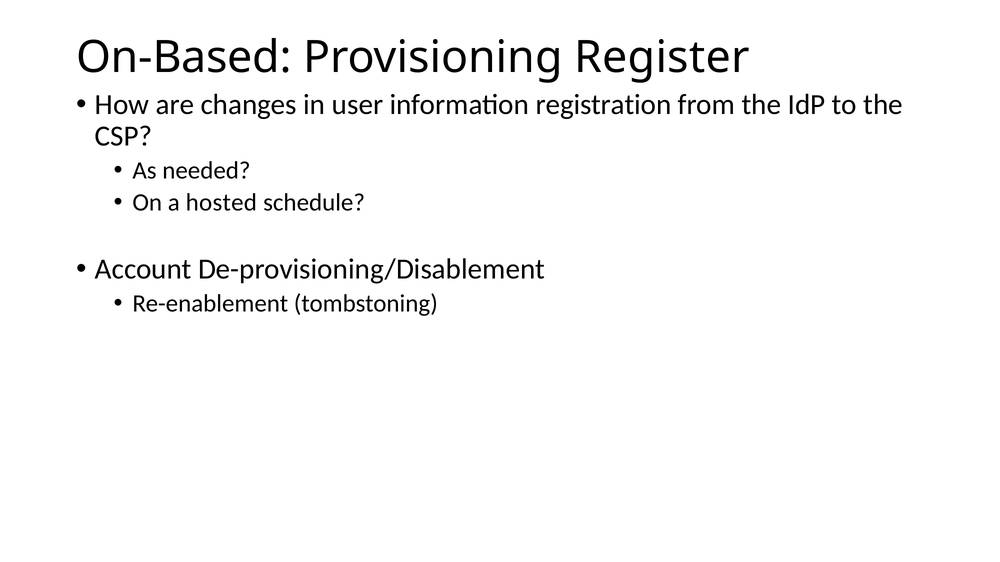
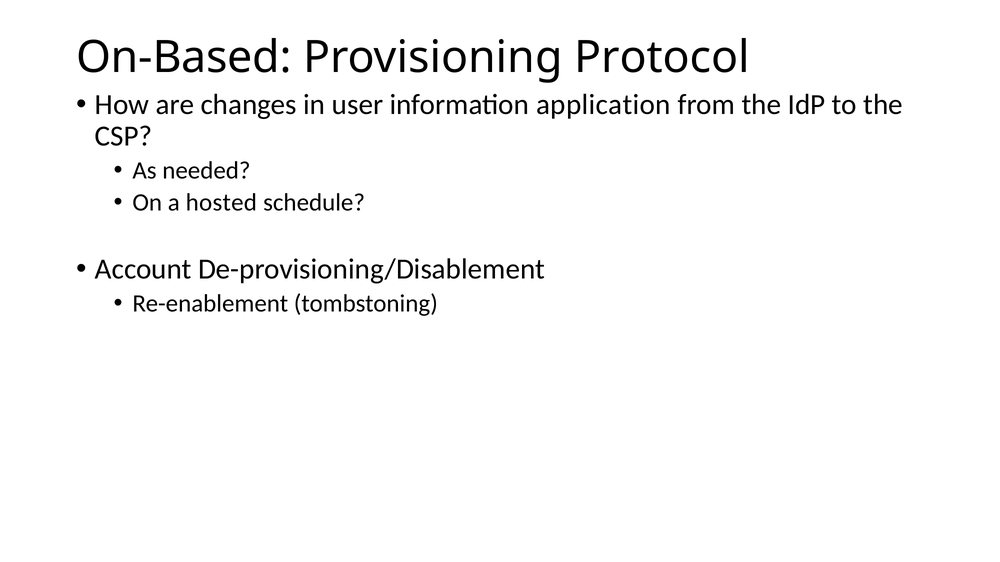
Register: Register -> Protocol (662, 58)
registration: registration -> application (603, 105)
